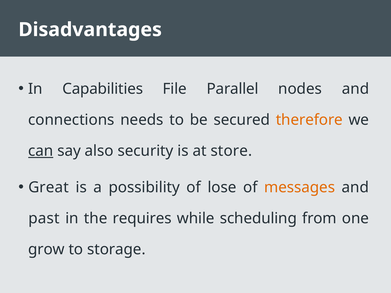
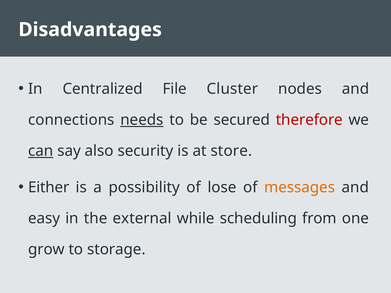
Capabilities: Capabilities -> Centralized (103, 89)
Parallel: Parallel -> Cluster (232, 89)
needs underline: none -> present (142, 120)
therefore colour: orange -> red (309, 120)
Great: Great -> Either (49, 187)
past: past -> easy (44, 219)
requires: requires -> external (142, 219)
